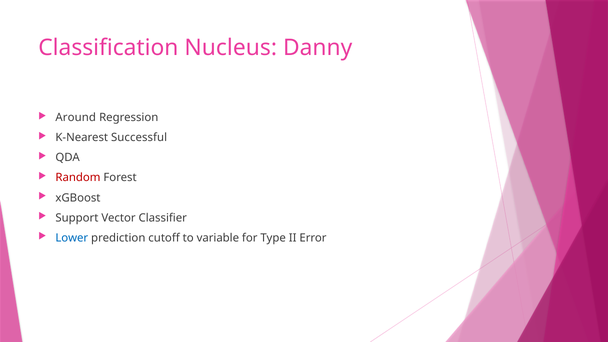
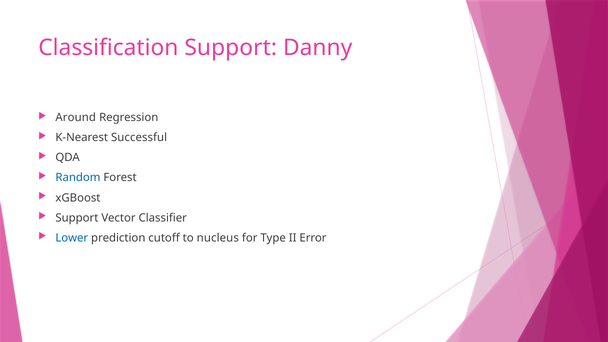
Classification Nucleus: Nucleus -> Support (231, 48)
Random colour: red -> blue (78, 178)
variable: variable -> nucleus (218, 238)
